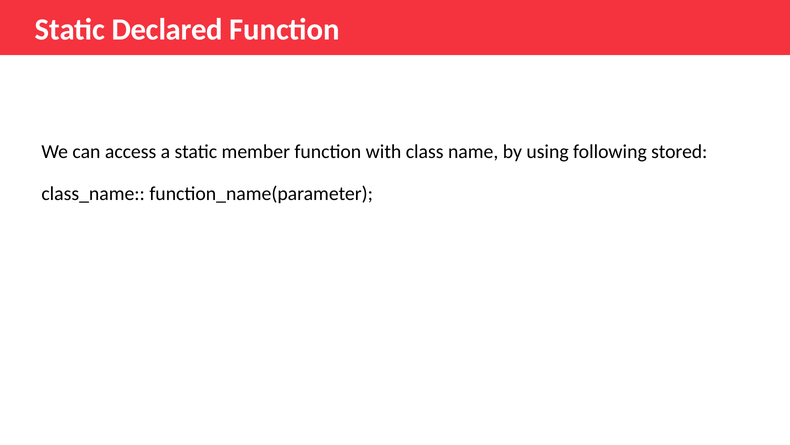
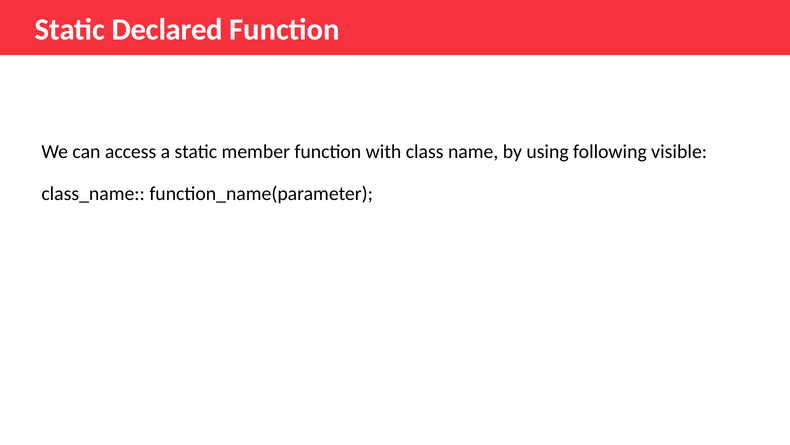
stored: stored -> visible (679, 151)
